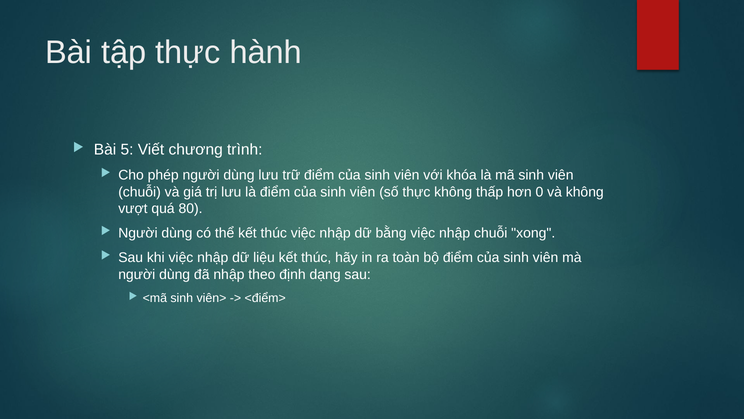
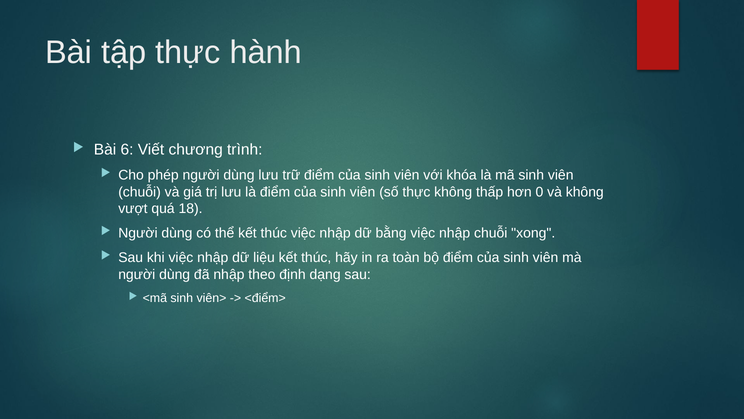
5: 5 -> 6 (127, 150)
80: 80 -> 18 (191, 208)
